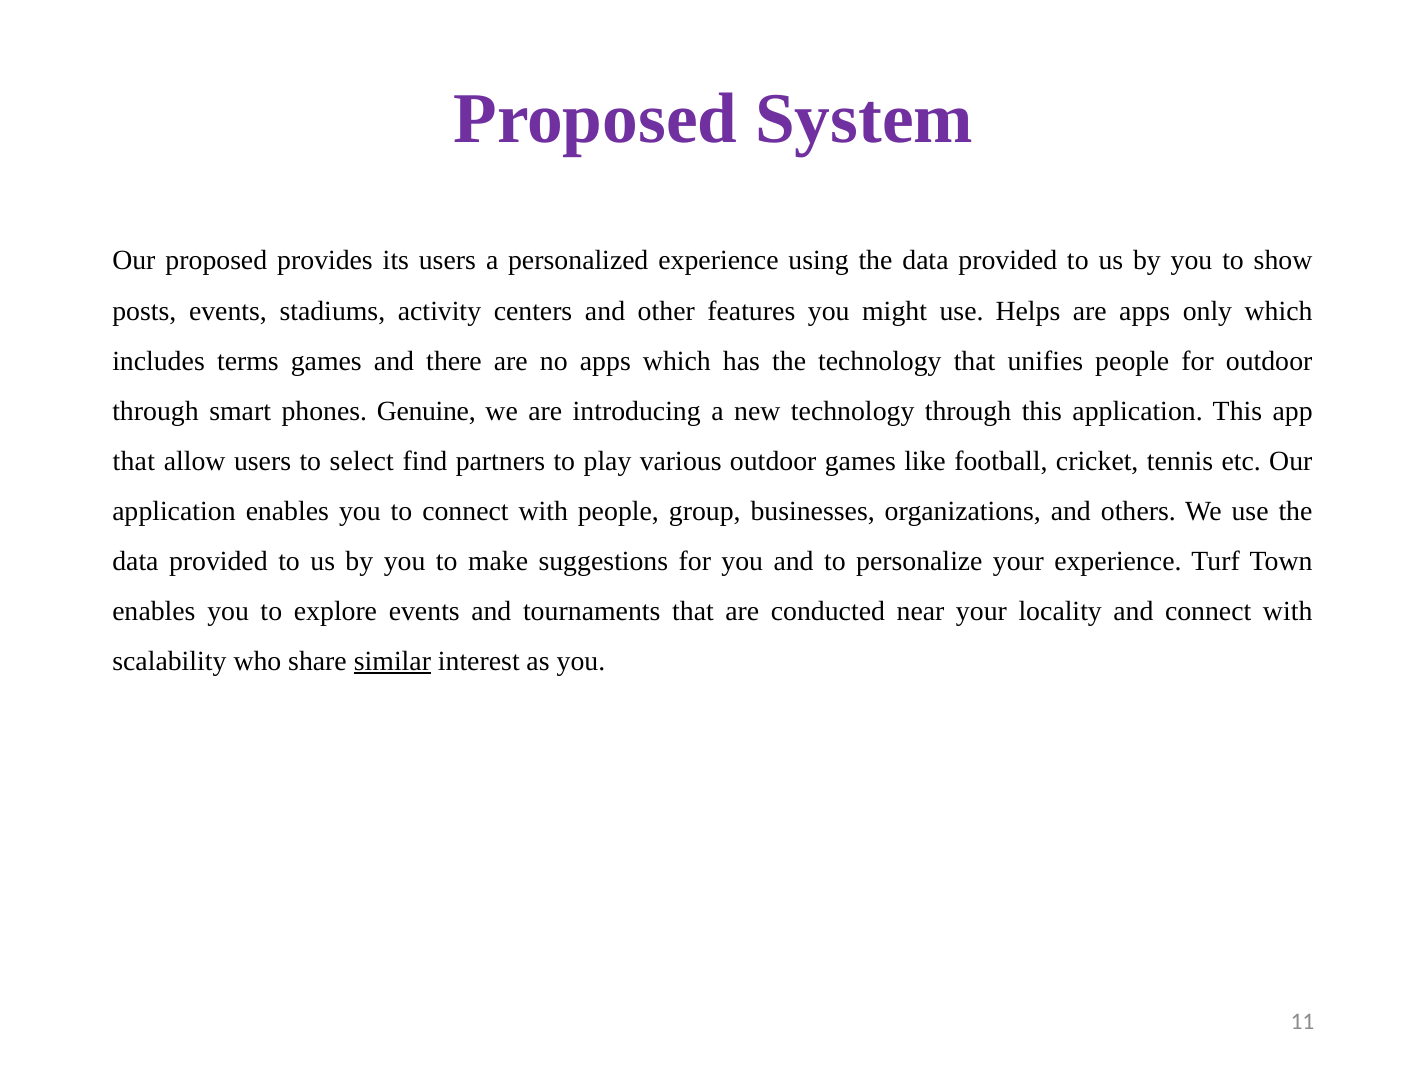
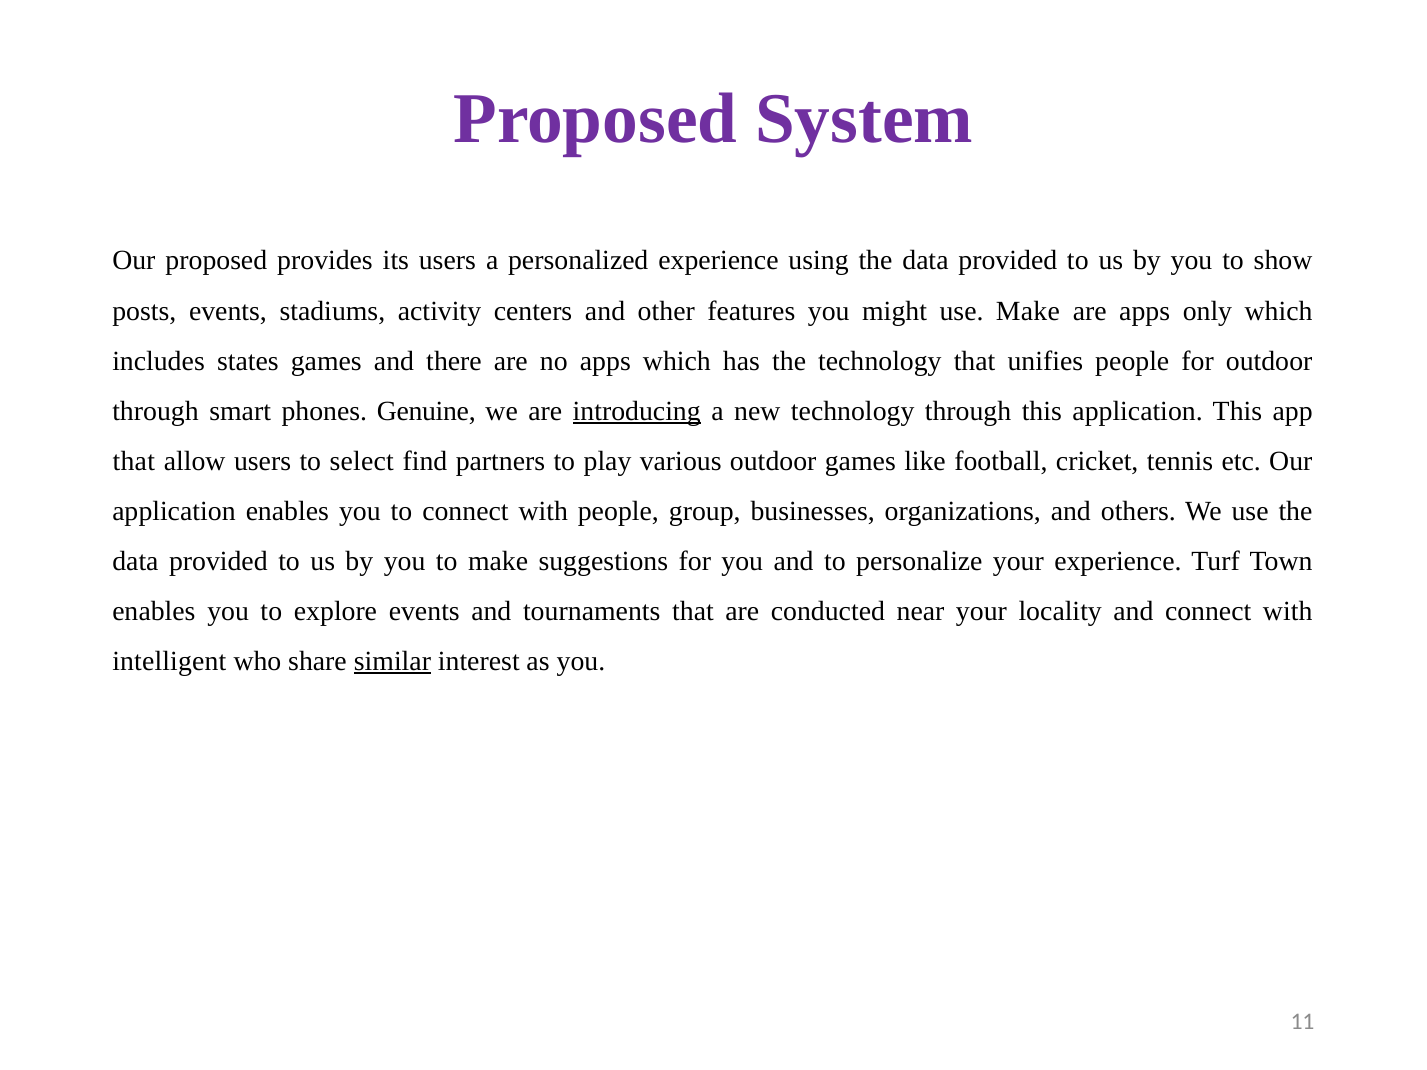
use Helps: Helps -> Make (1028, 311)
terms: terms -> states (248, 361)
introducing underline: none -> present (637, 411)
scalability: scalability -> intelligent (169, 661)
